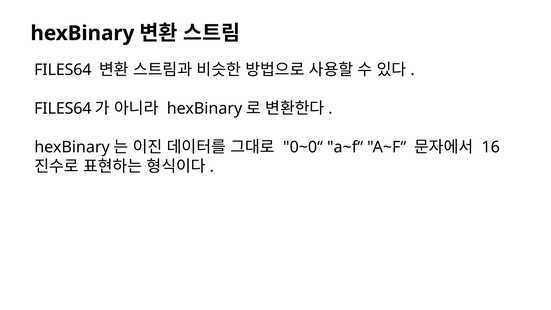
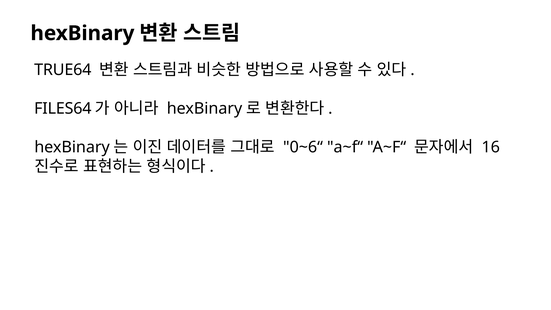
FILES64: FILES64 -> TRUE64 (63, 70)
0~0“: 0~0“ -> 0~6“ (303, 147)
